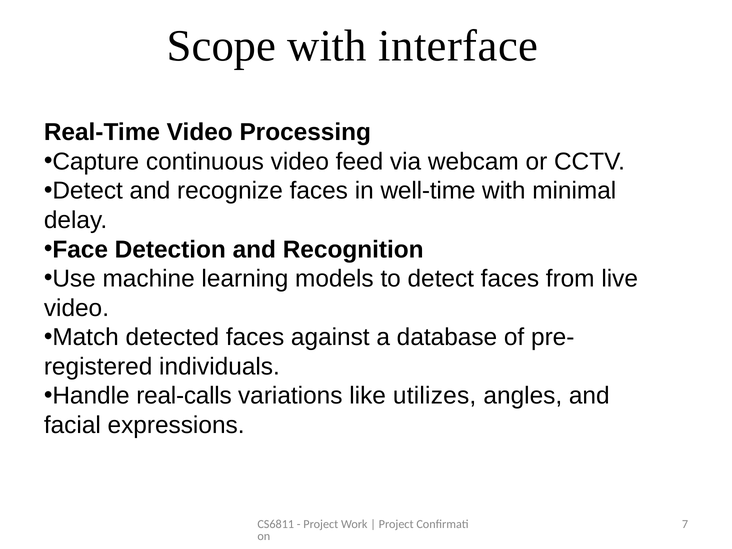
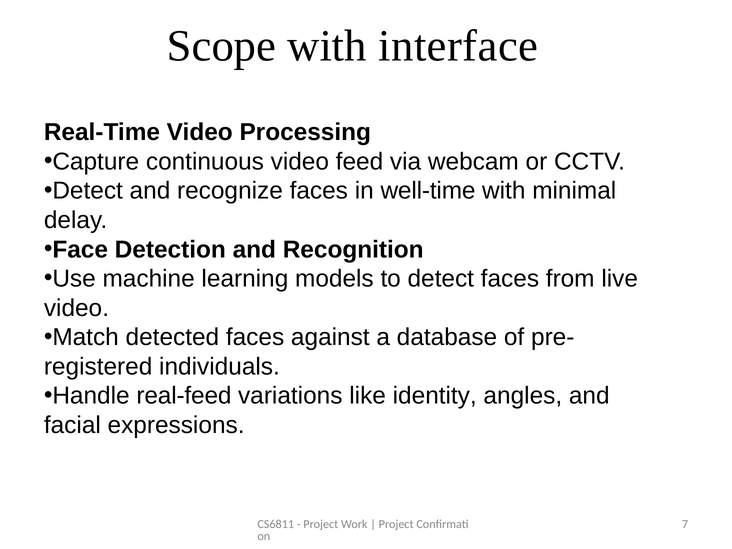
real-calls: real-calls -> real-feed (184, 396)
utilizes: utilizes -> identity (435, 396)
